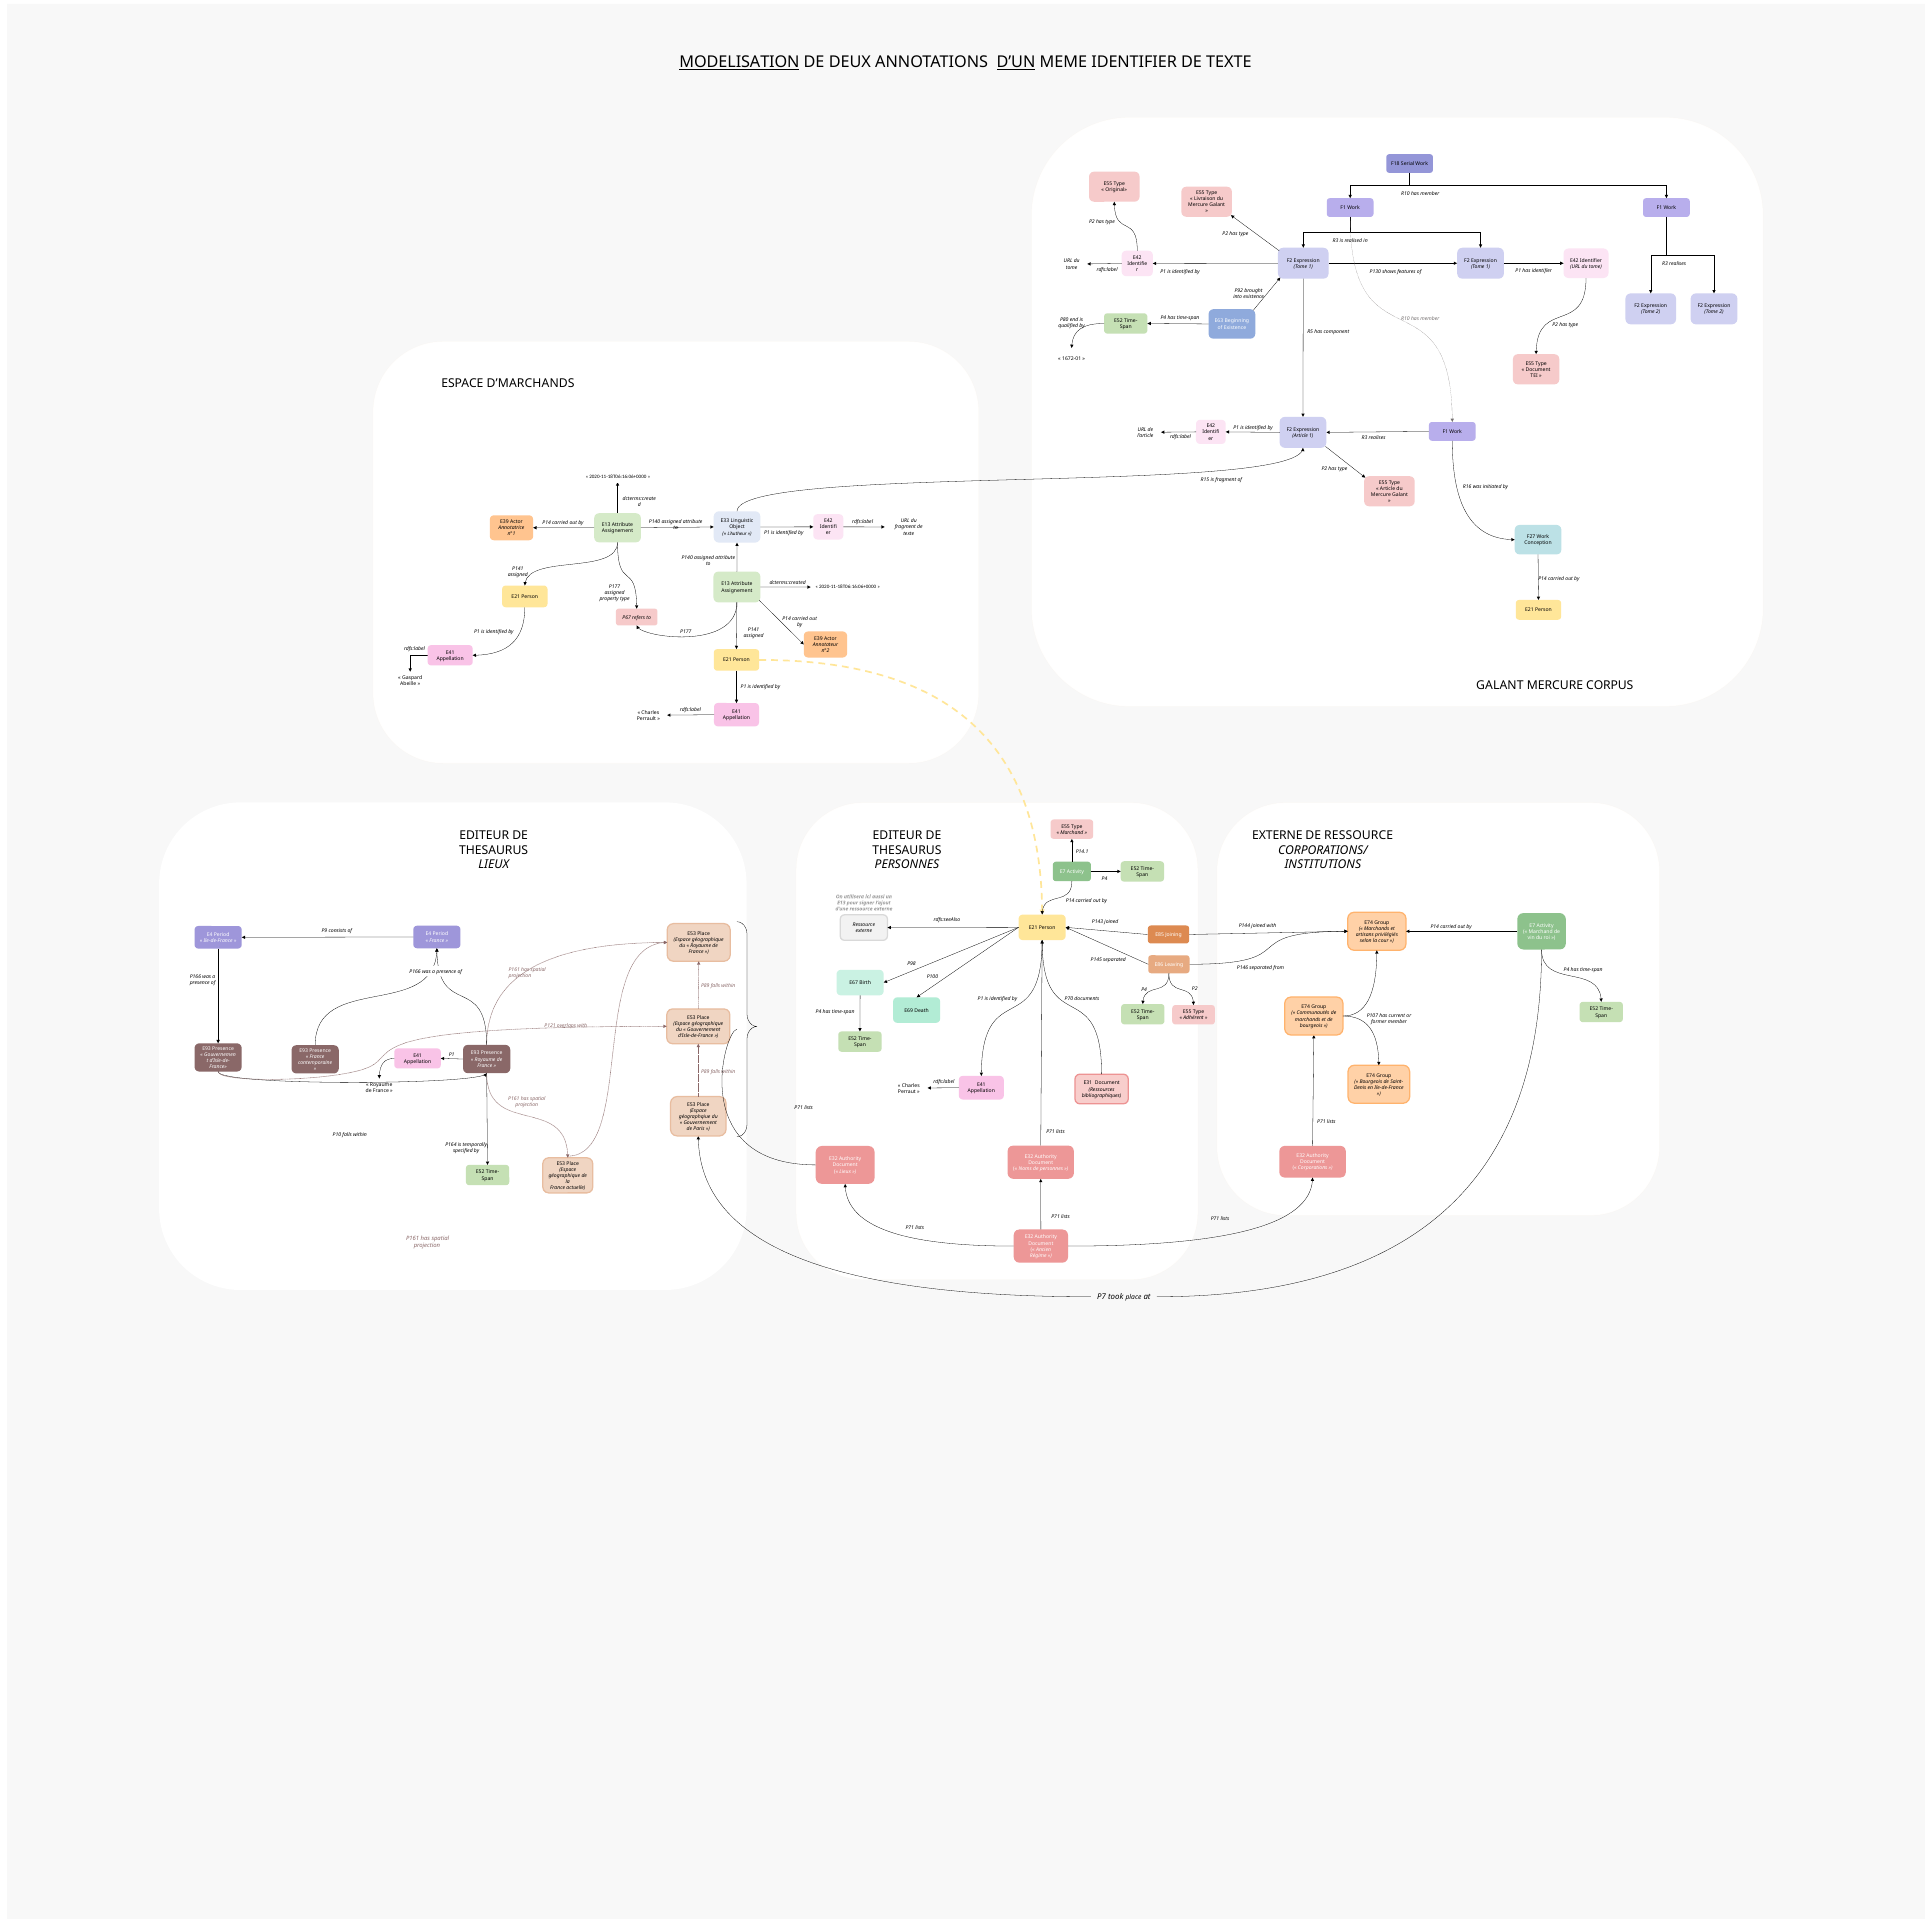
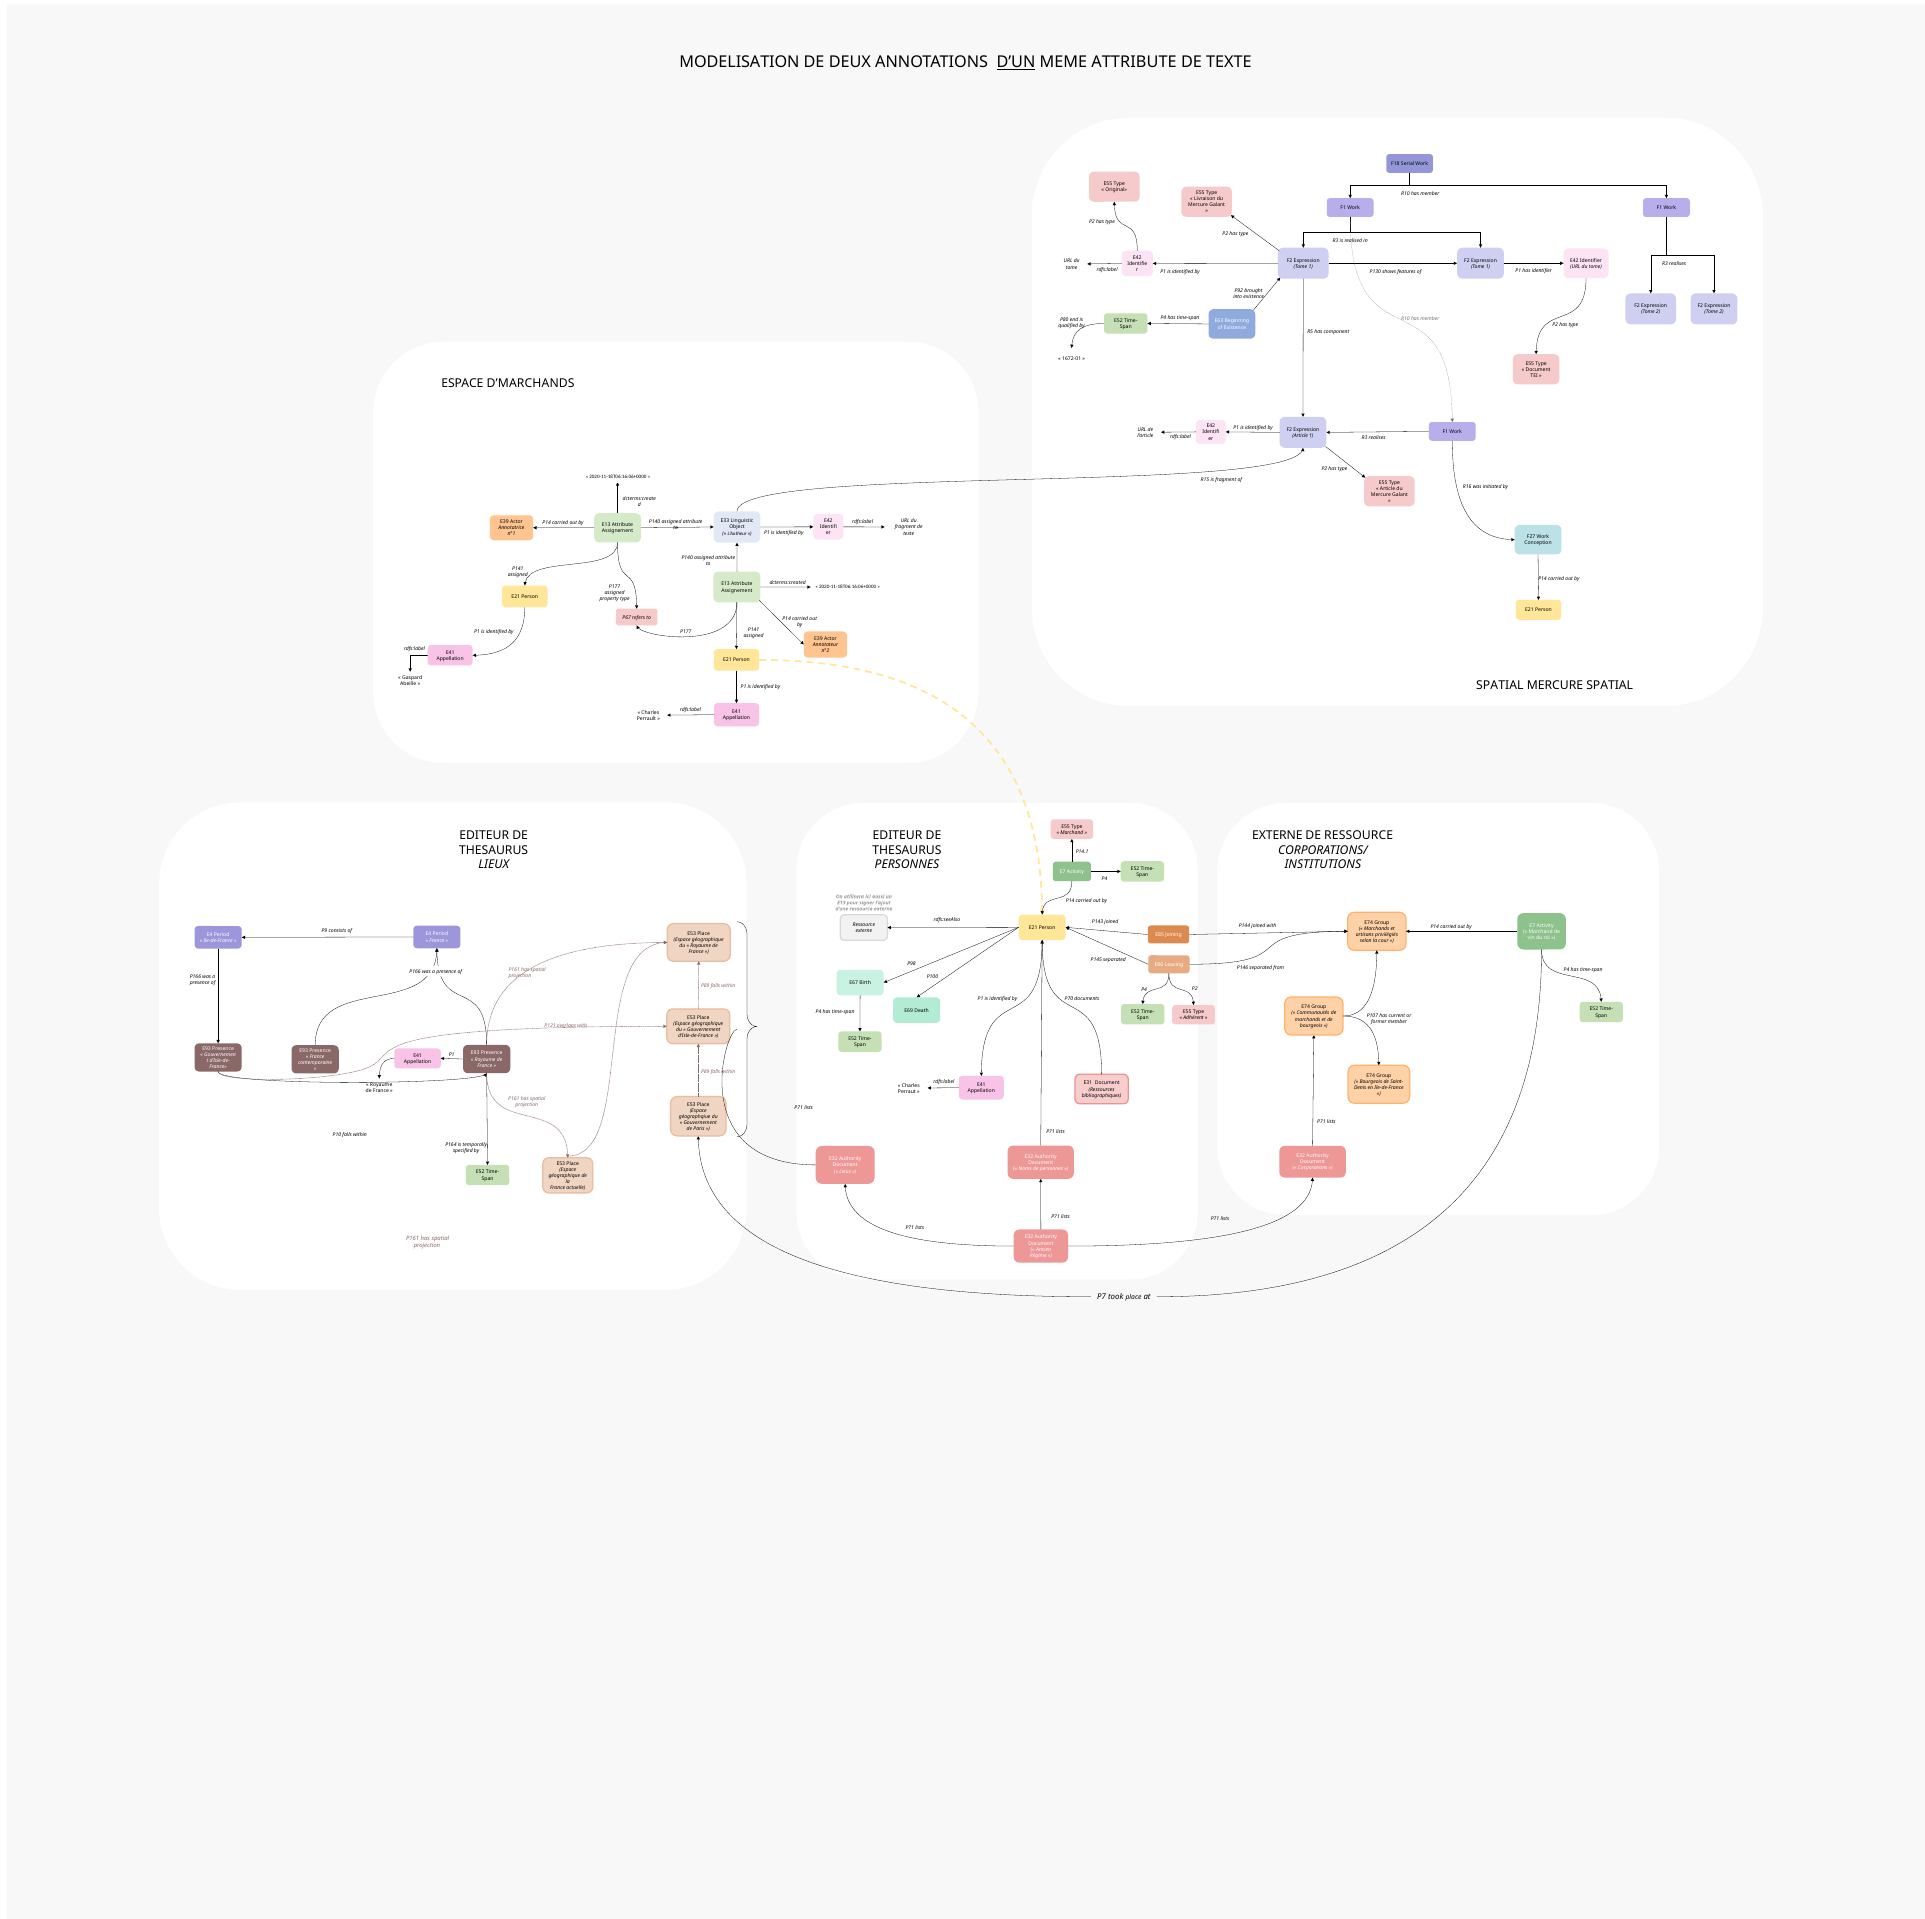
MODELISATION underline: present -> none (739, 62)
MEME IDENTIFIER: IDENTIFIER -> ATTRIBUTE (1134, 62)
GALANT: GALANT -> SPATIAL (1500, 685)
MERCURE CORPUS: CORPUS -> SPATIAL (1610, 685)
